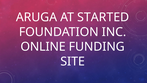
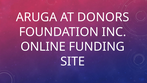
STARTED: STARTED -> DONORS (103, 17)
